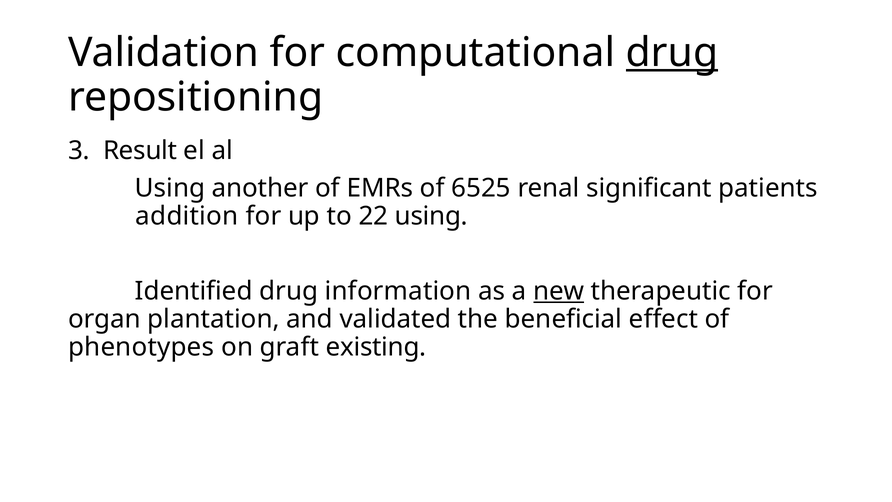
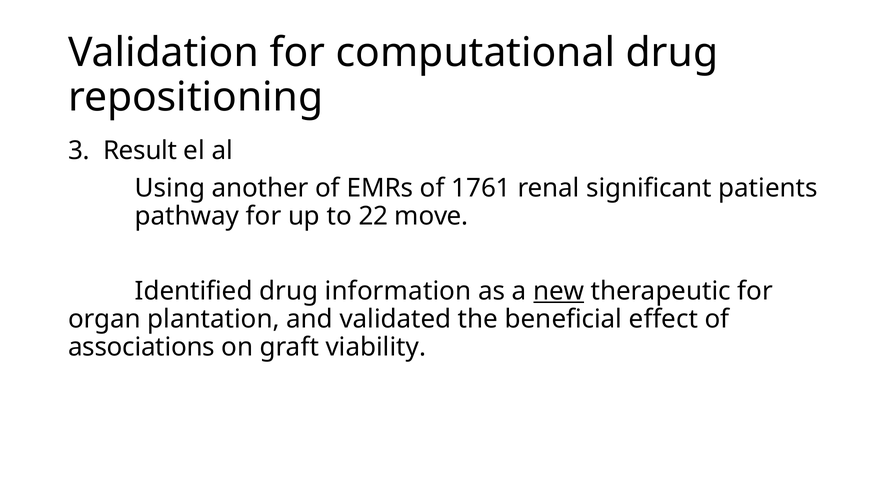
drug underline: present -> none (672, 53)
6525: 6525 -> 1761 (481, 188)
addition: addition -> pathway (187, 216)
22 using: using -> move (431, 216)
phenotypes: phenotypes -> associations (141, 347)
existing: existing -> viability (376, 347)
